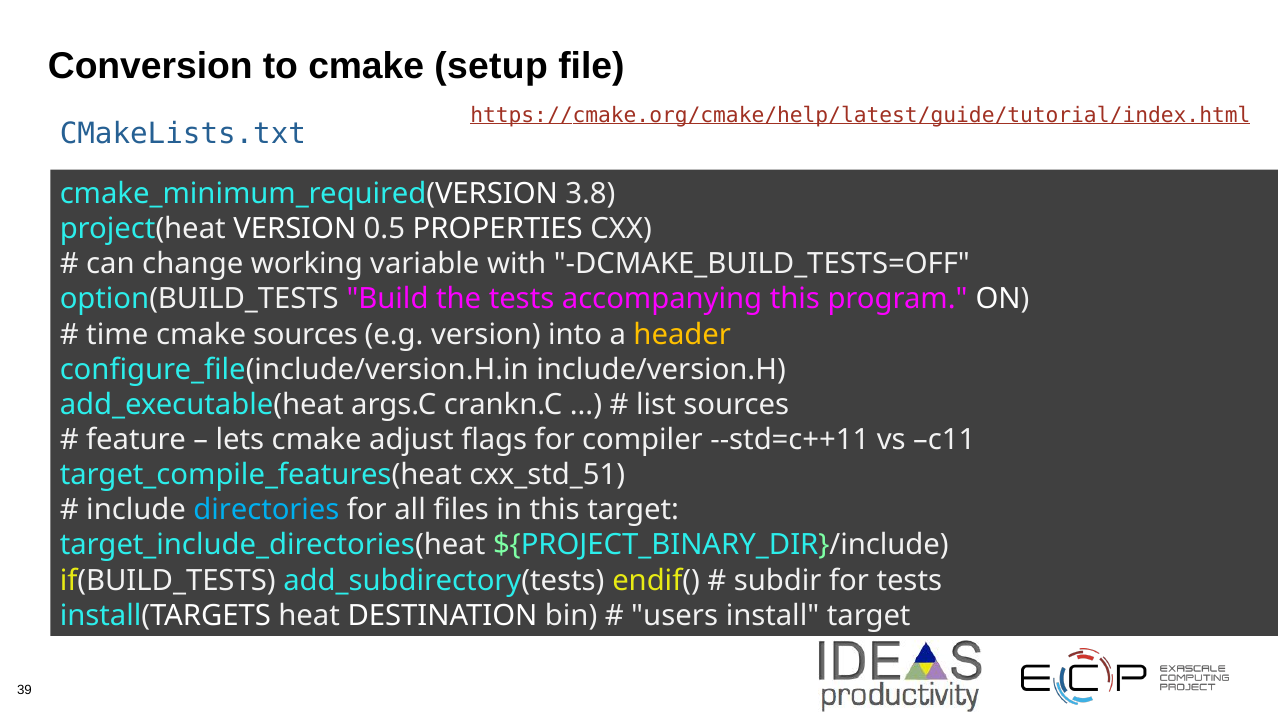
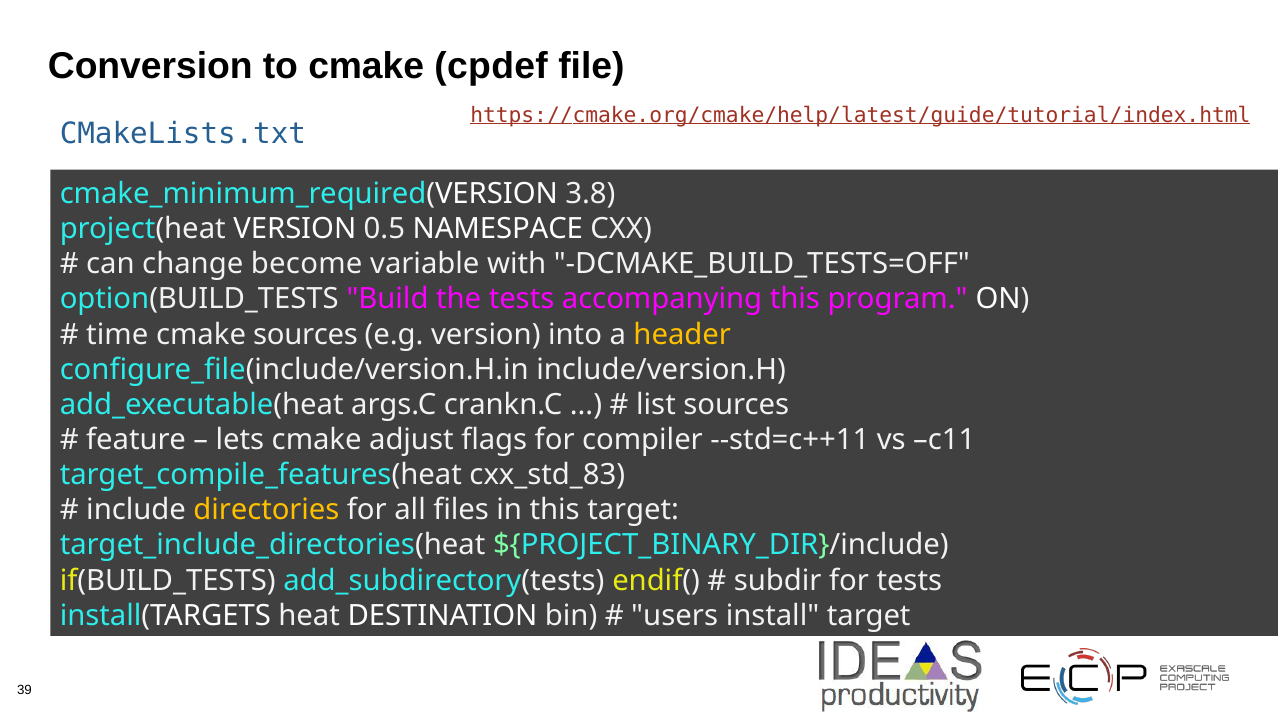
setup: setup -> cpdef (491, 66)
PROPERTIES: PROPERTIES -> NAMESPACE (498, 229)
working: working -> become (307, 264)
cxx_std_51: cxx_std_51 -> cxx_std_83 (547, 475)
directories colour: light blue -> yellow (266, 510)
